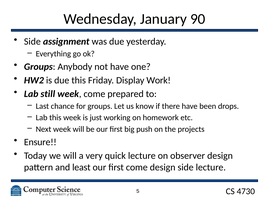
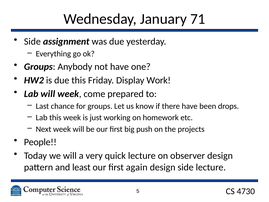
90: 90 -> 71 (198, 19)
Lab still: still -> will (48, 94)
Ensure: Ensure -> People (40, 142)
first come: come -> again (137, 167)
